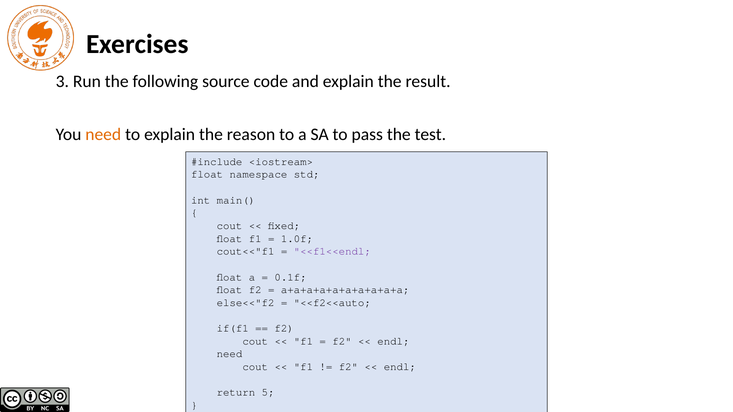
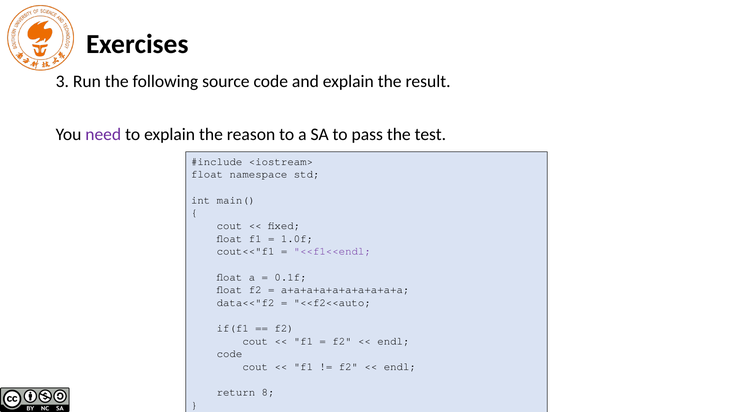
need colour: orange -> purple (103, 134)
else<<"f2: else<<"f2 -> data<<"f2 (246, 303)
need: need -> code (229, 354)
5: 5 -> 8 (268, 393)
